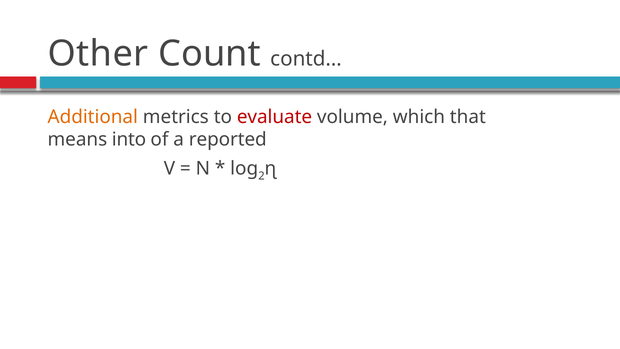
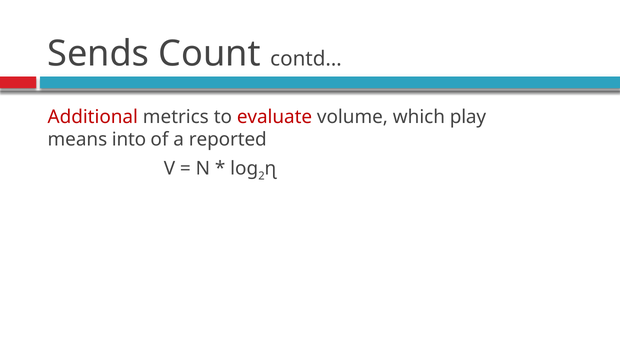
Other: Other -> Sends (98, 54)
Additional colour: orange -> red (93, 117)
that: that -> play (468, 117)
